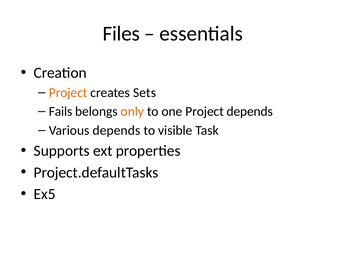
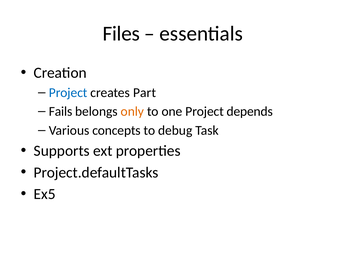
Project colour: orange -> blue (68, 92)
Sets: Sets -> Part (145, 92)
Various depends: depends -> concepts (117, 130)
visible: visible -> debug (175, 130)
